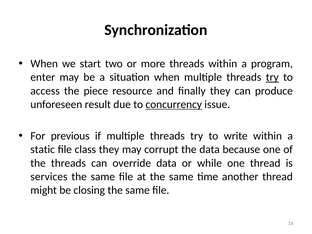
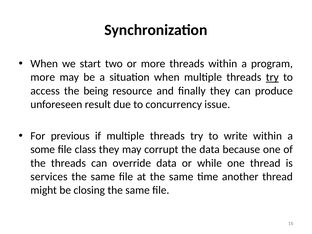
enter: enter -> more (43, 77)
piece: piece -> being (96, 91)
concurrency underline: present -> none (174, 104)
static: static -> some (43, 150)
